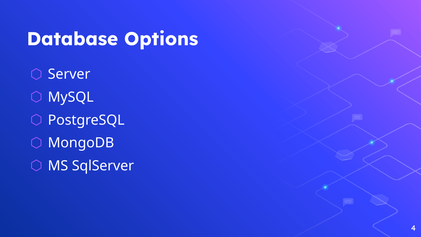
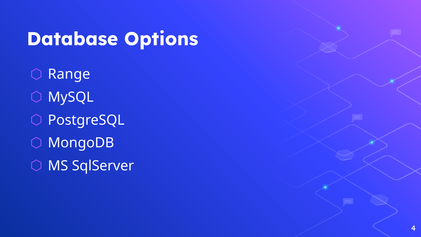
Server: Server -> Range (69, 74)
